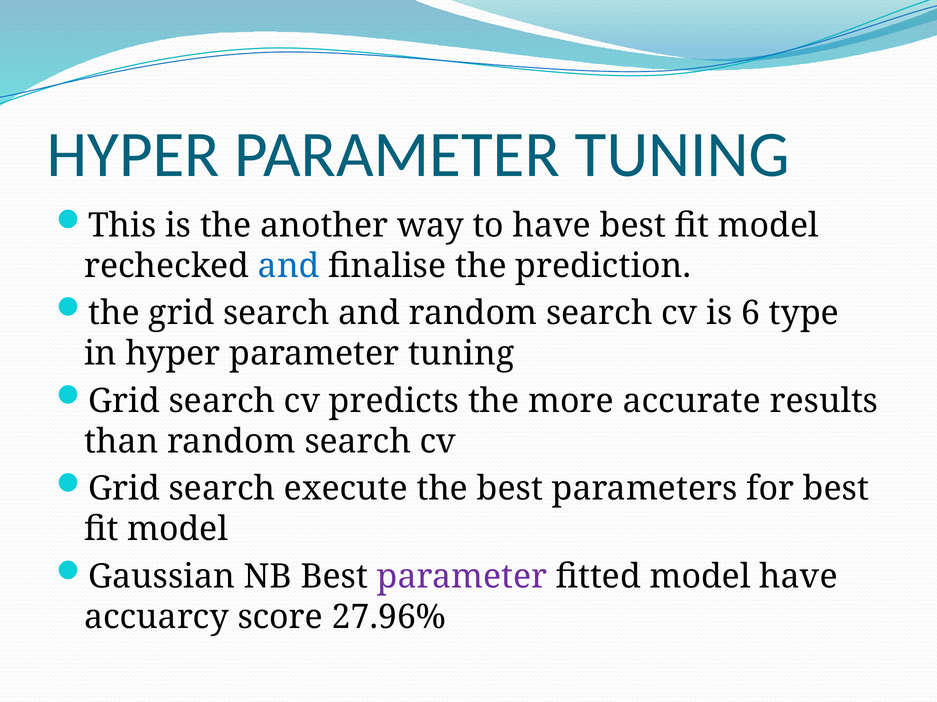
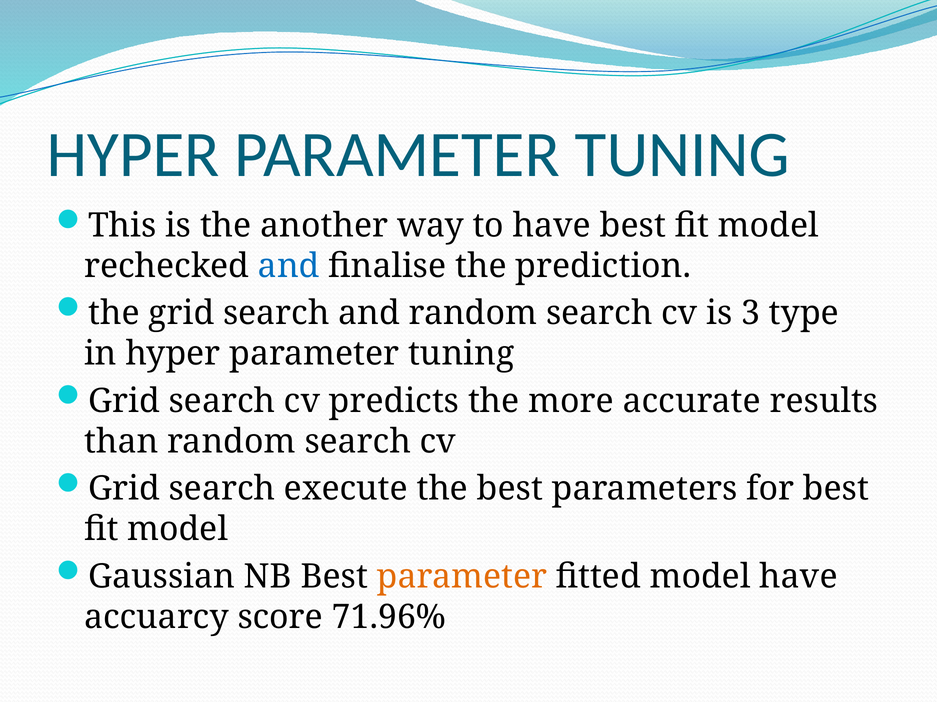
6: 6 -> 3 (751, 314)
parameter colour: purple -> orange (462, 577)
27.96%: 27.96% -> 71.96% (389, 618)
